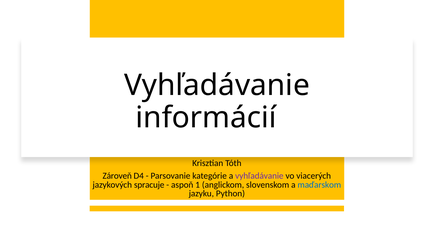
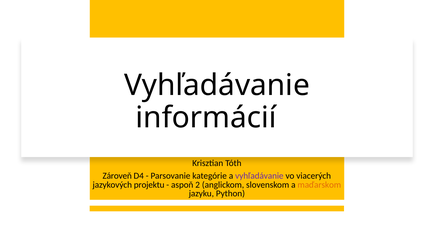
spracuje: spracuje -> projektu (149, 185)
1: 1 -> 2 (198, 185)
maďarskom colour: blue -> orange (319, 185)
